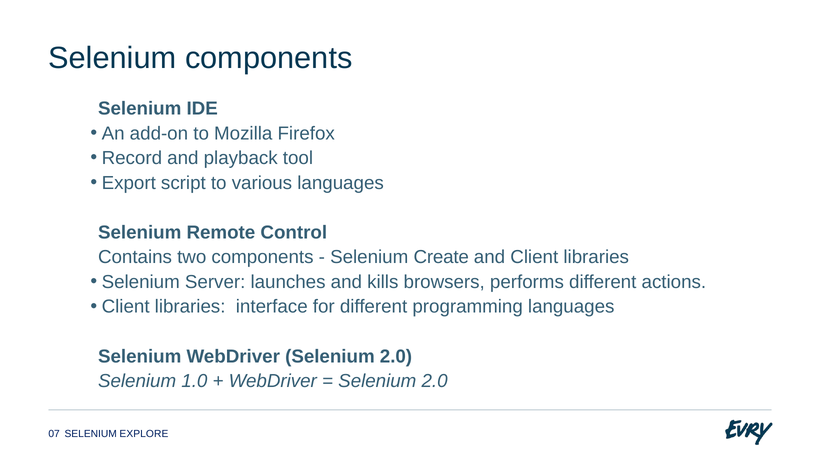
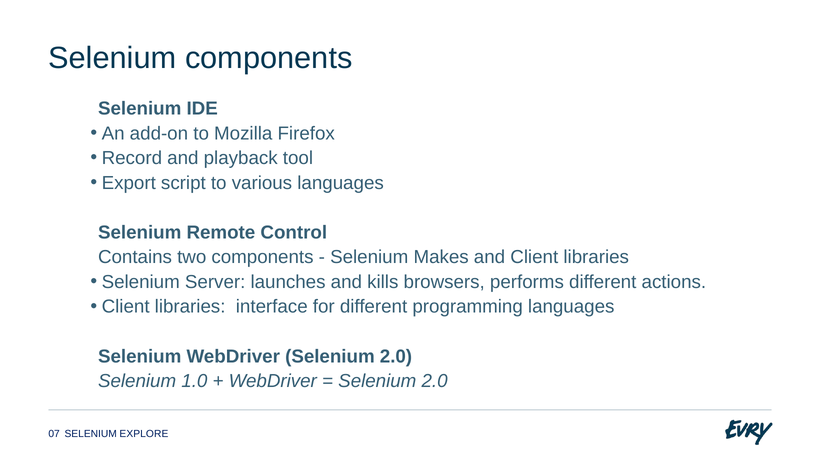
Create: Create -> Makes (441, 257)
